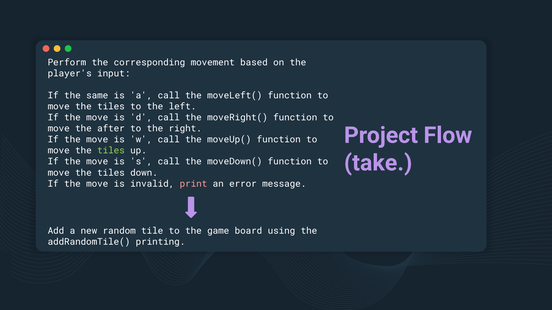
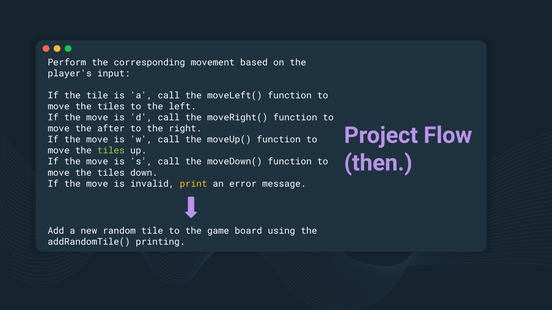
the same: same -> tile (97, 96)
take: take -> then (378, 163)
print colour: pink -> yellow (193, 184)
